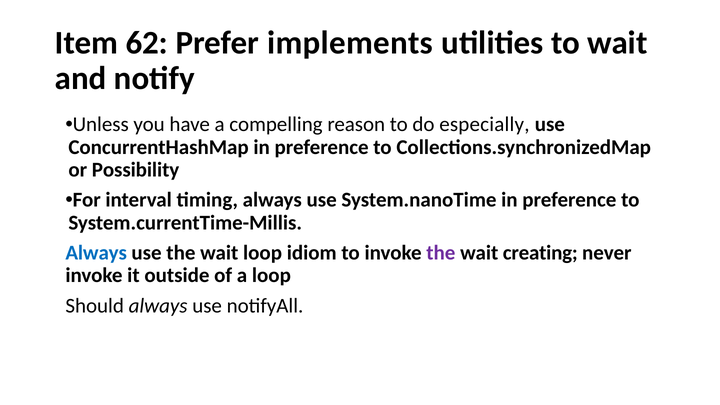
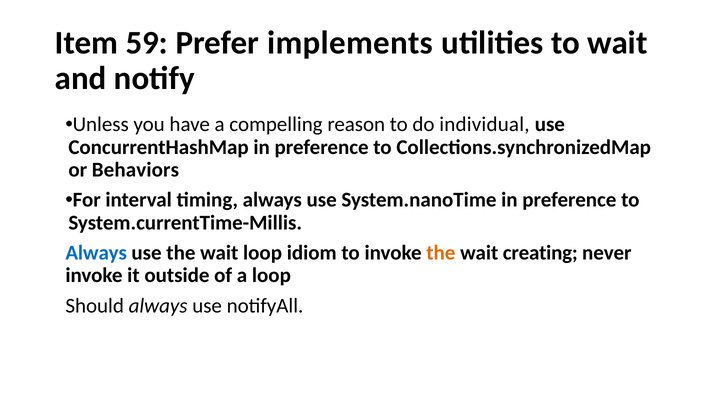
62: 62 -> 59 (147, 43)
especially: especially -> individual (484, 124)
Possibility: Possibility -> Behaviors (135, 170)
the colour: purple -> orange (441, 253)
